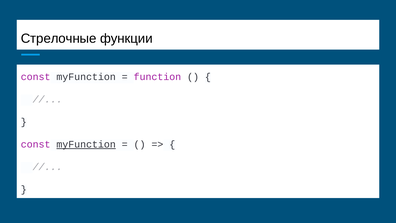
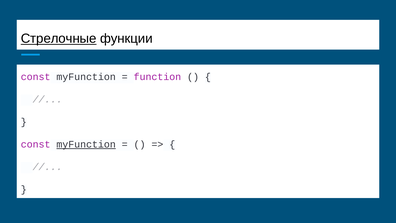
Стрелочные underline: none -> present (59, 39)
